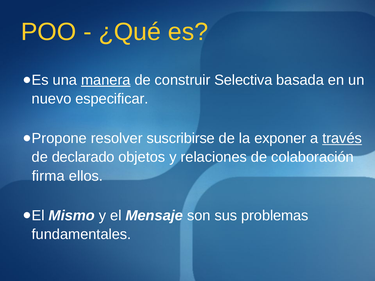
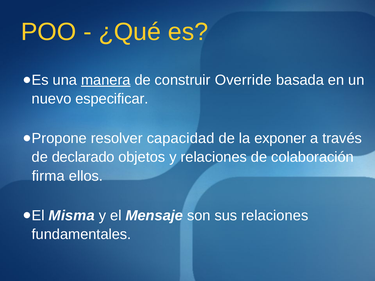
Selectiva: Selectiva -> Override (243, 80)
suscribirse: suscribirse -> capacidad (181, 138)
través underline: present -> none (342, 138)
Mismo: Mismo -> Misma (72, 216)
sus problemas: problemas -> relaciones (275, 216)
